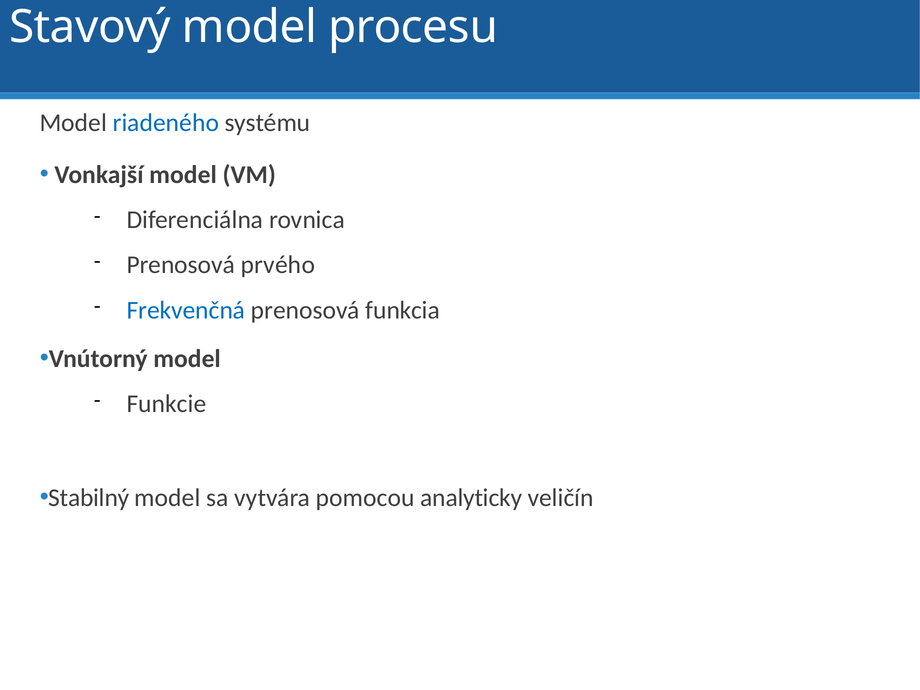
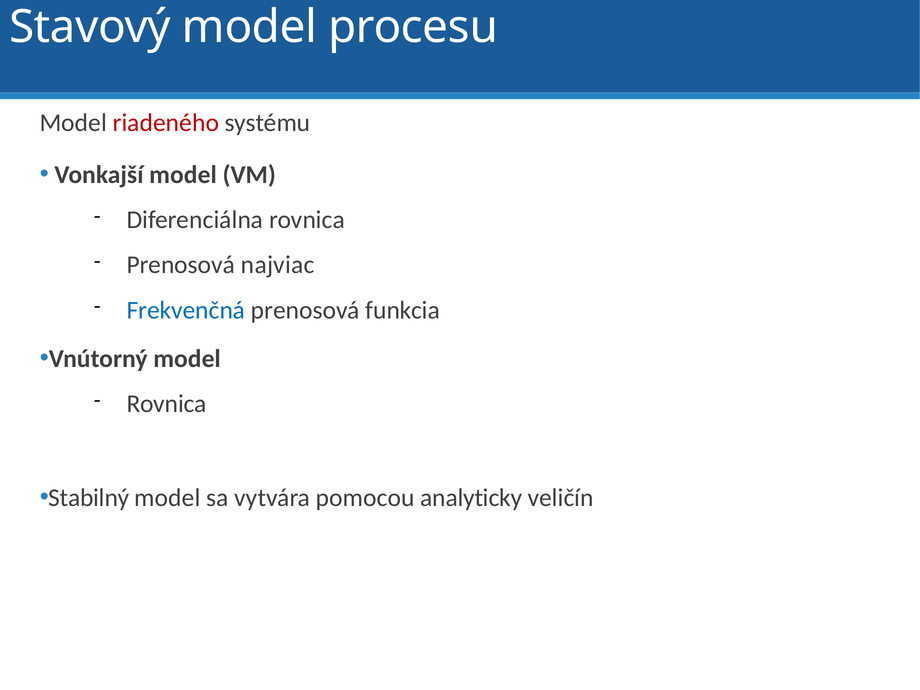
riadeného colour: blue -> red (166, 123)
prvého: prvého -> najviac (278, 265)
Funkcie: Funkcie -> Rovnica (167, 404)
